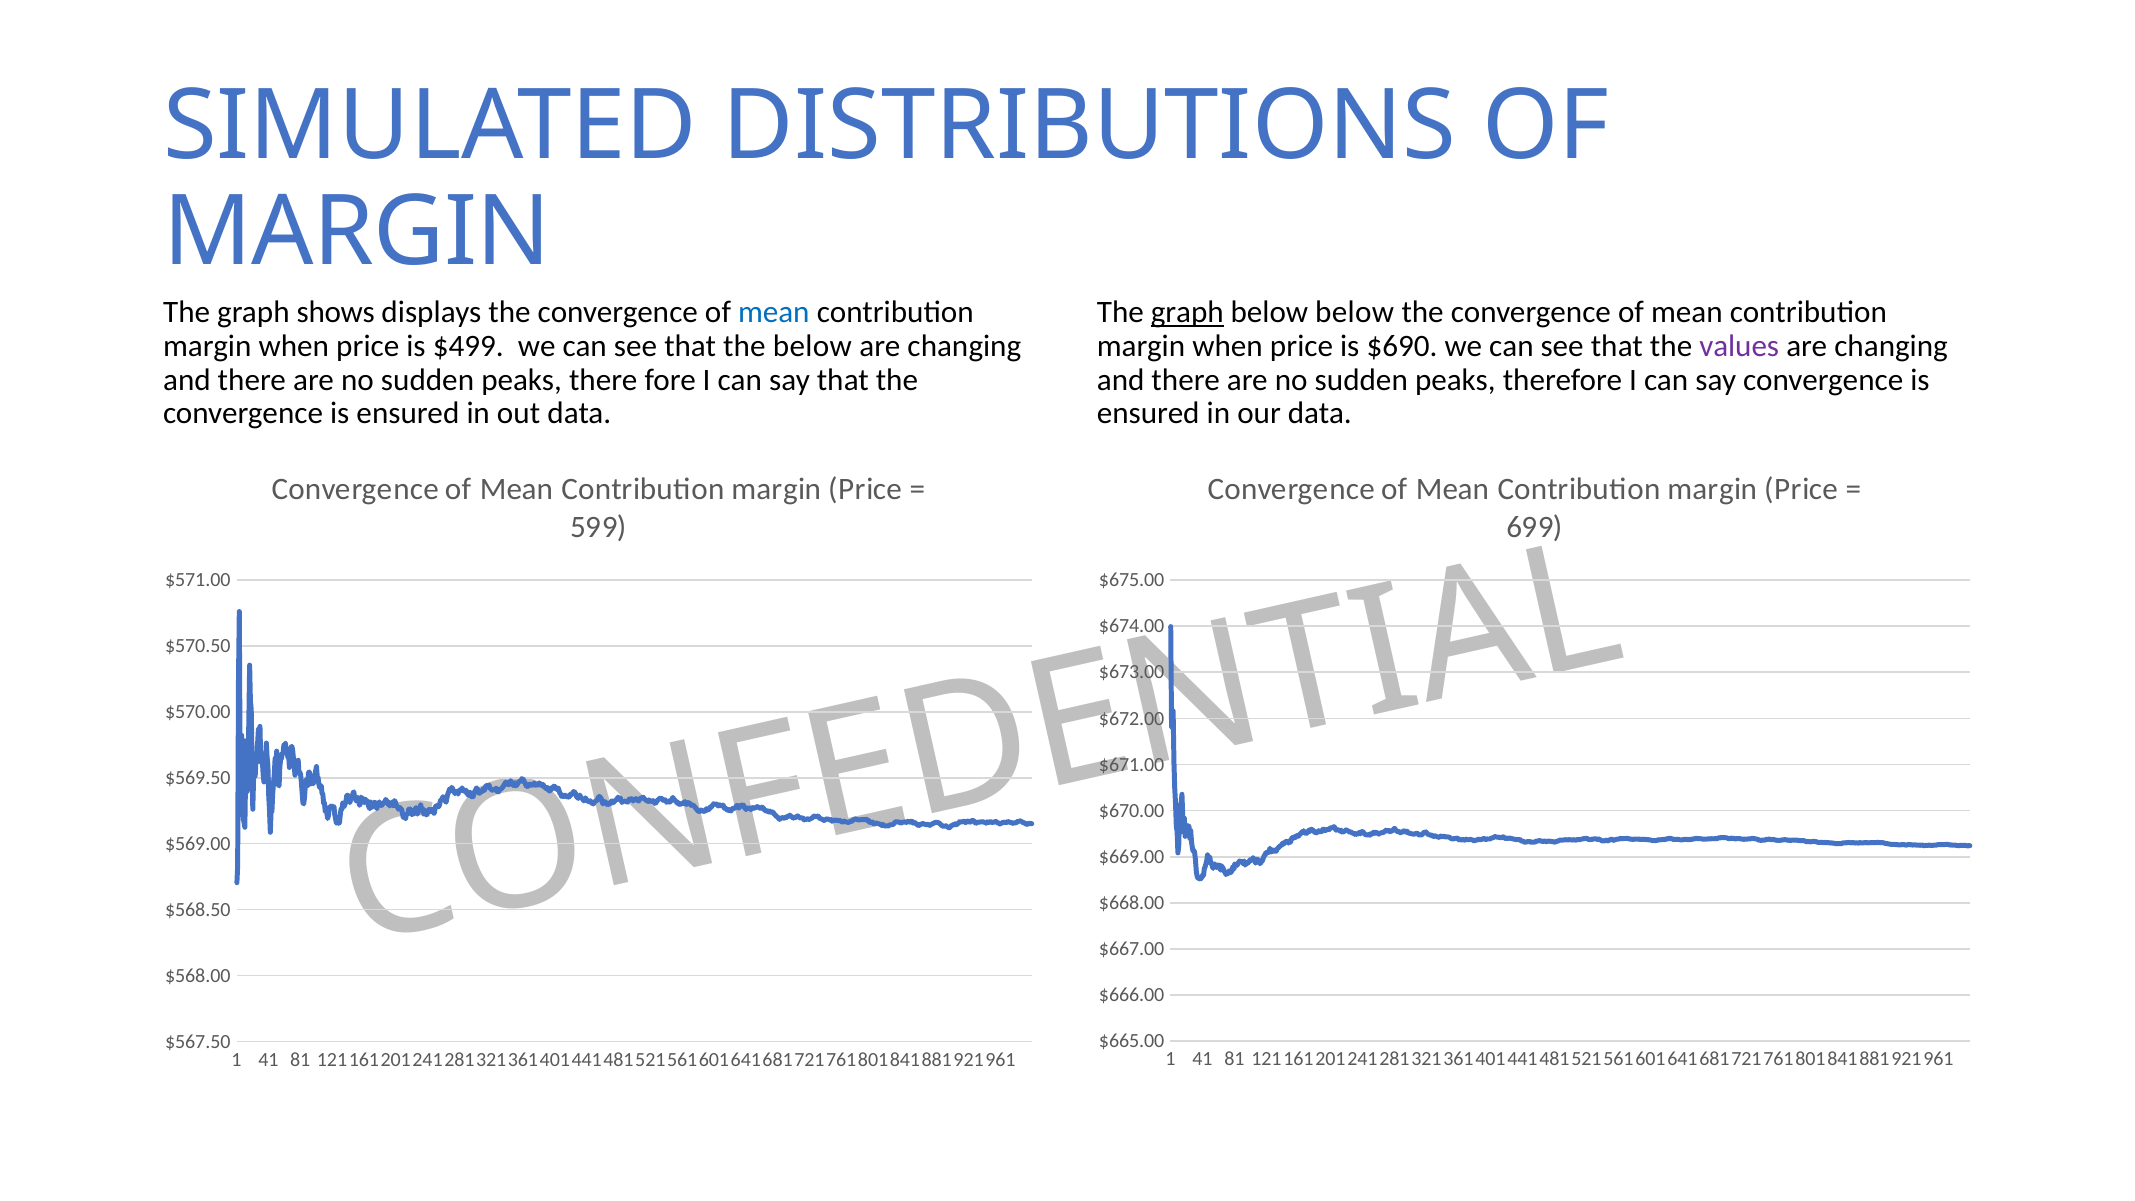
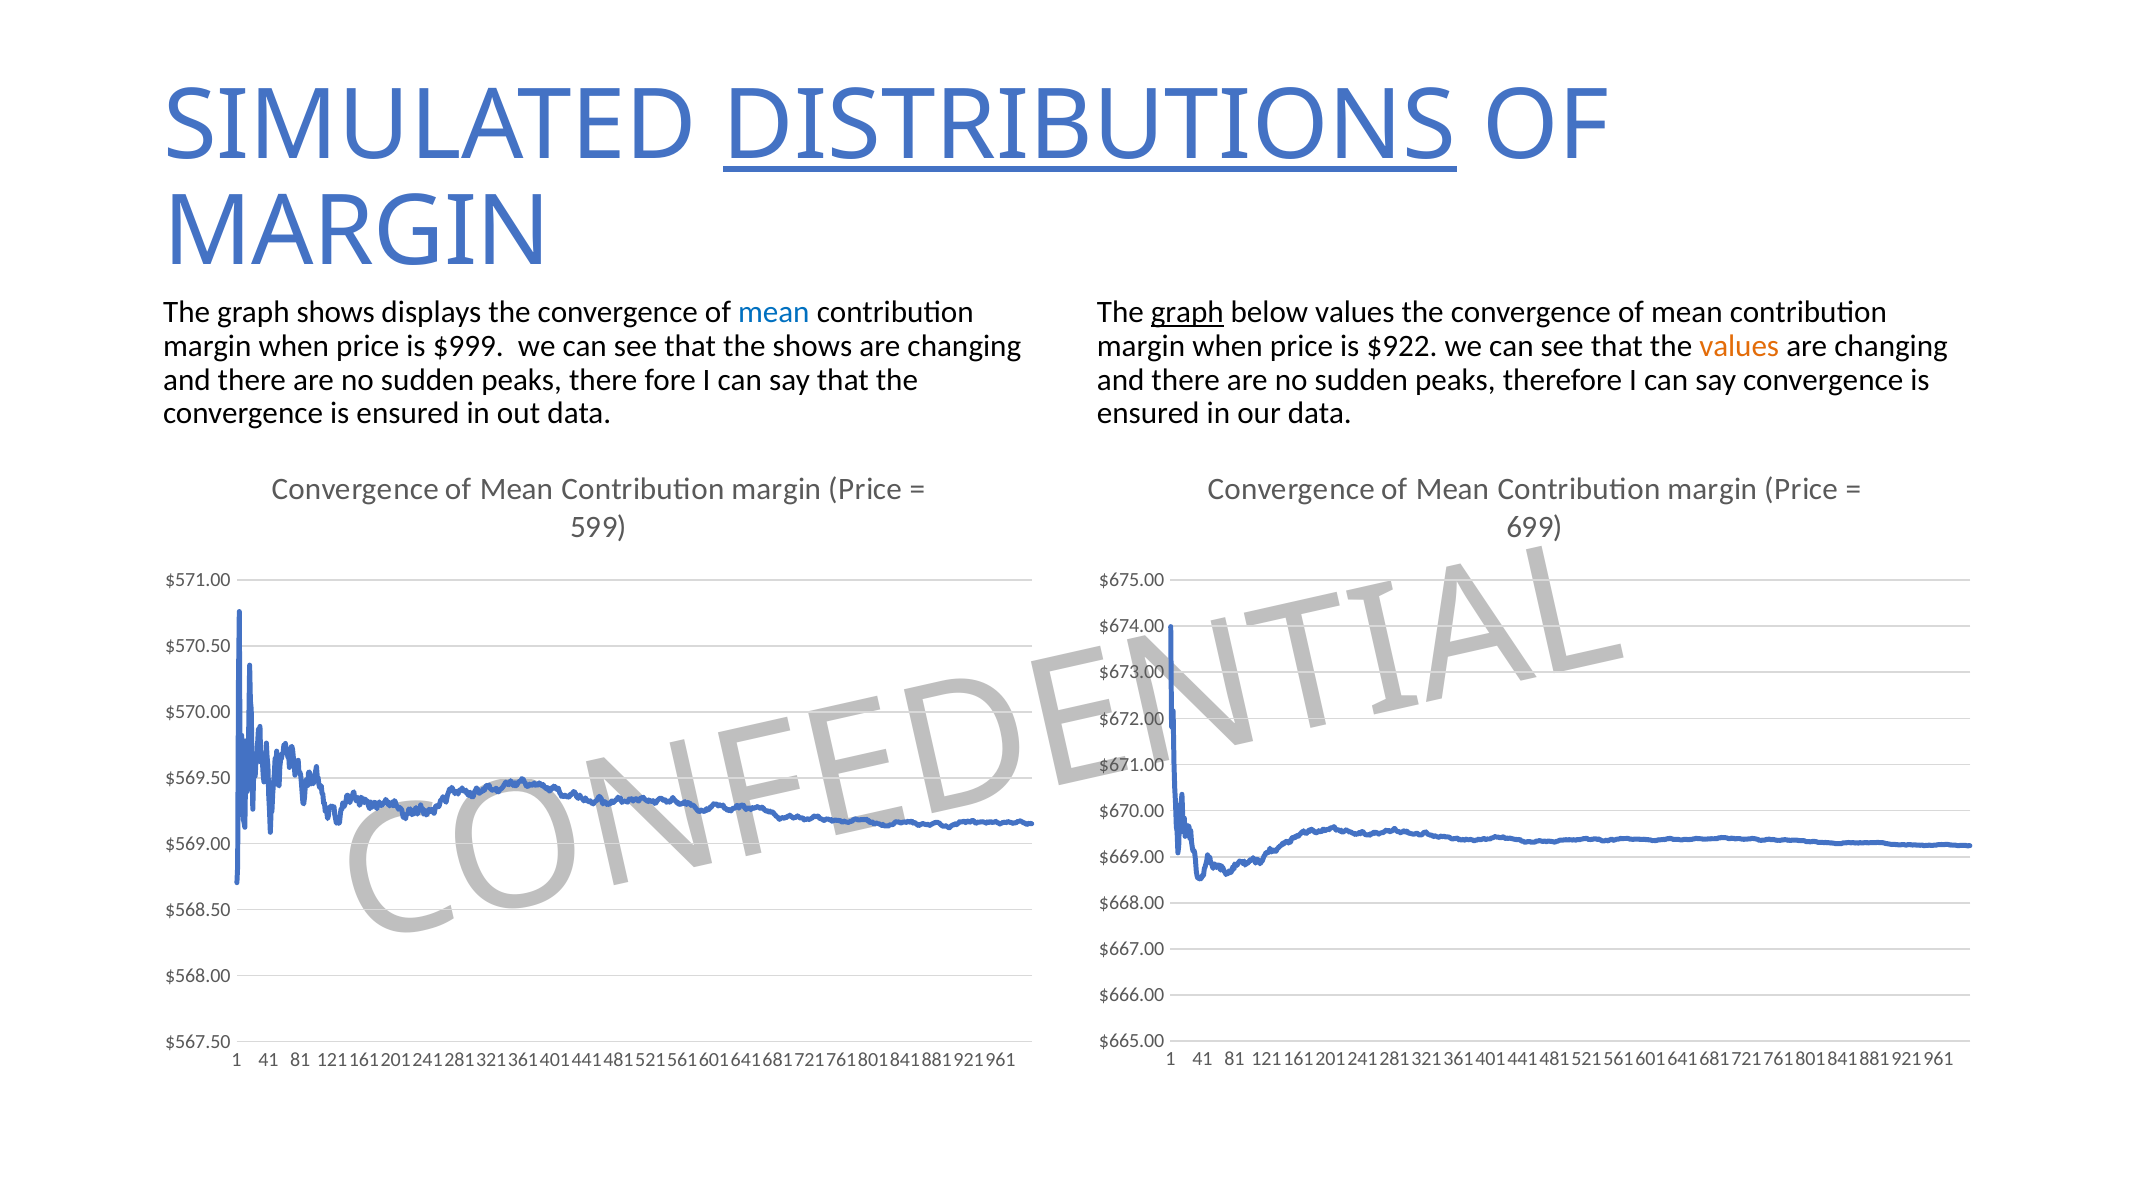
DISTRIBUTIONS underline: none -> present (1090, 127)
below below: below -> values (1355, 313)
$499: $499 -> $999 (468, 346)
the below: below -> shows (812, 346)
$690: $690 -> $922 (1402, 346)
values colour: purple -> orange (1739, 346)
